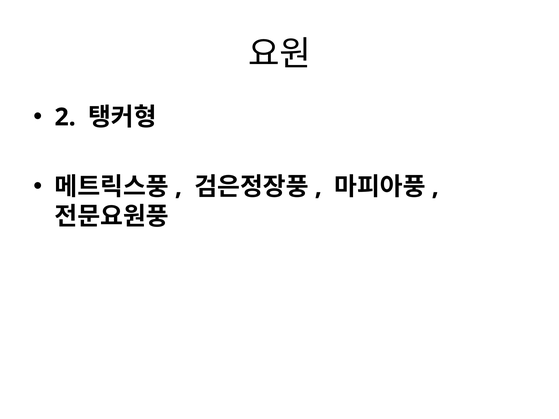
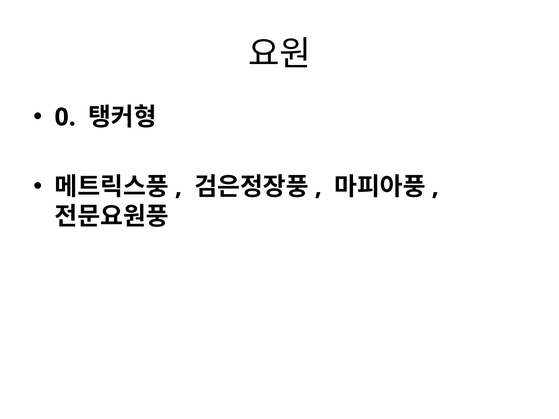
2: 2 -> 0 (65, 117)
